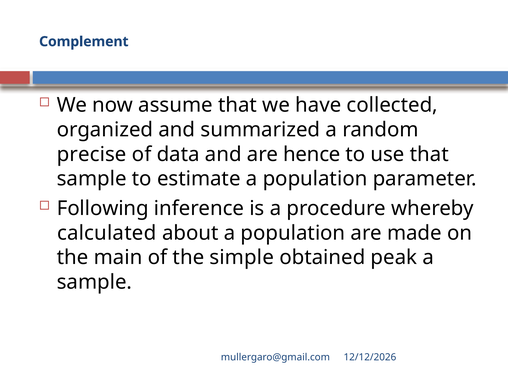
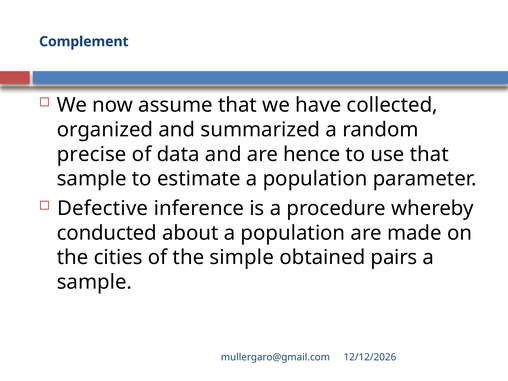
Following: Following -> Defective (103, 208)
calculated: calculated -> conducted (107, 233)
main: main -> cities (118, 258)
peak: peak -> pairs (394, 258)
